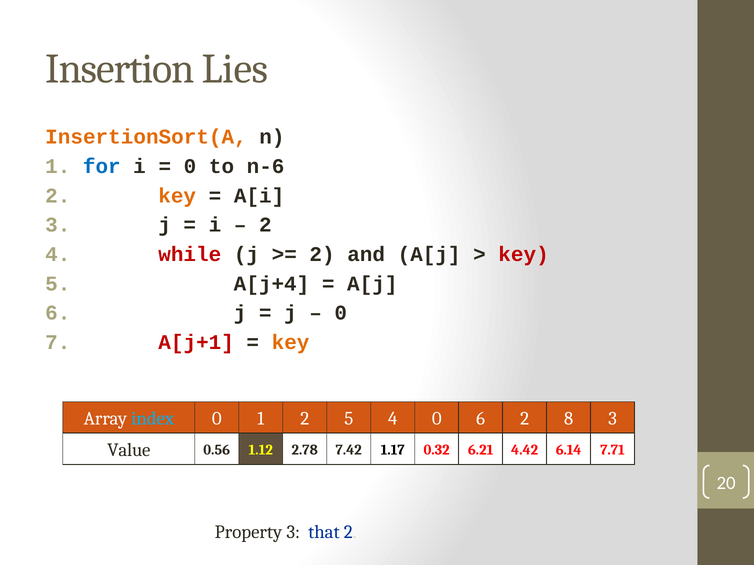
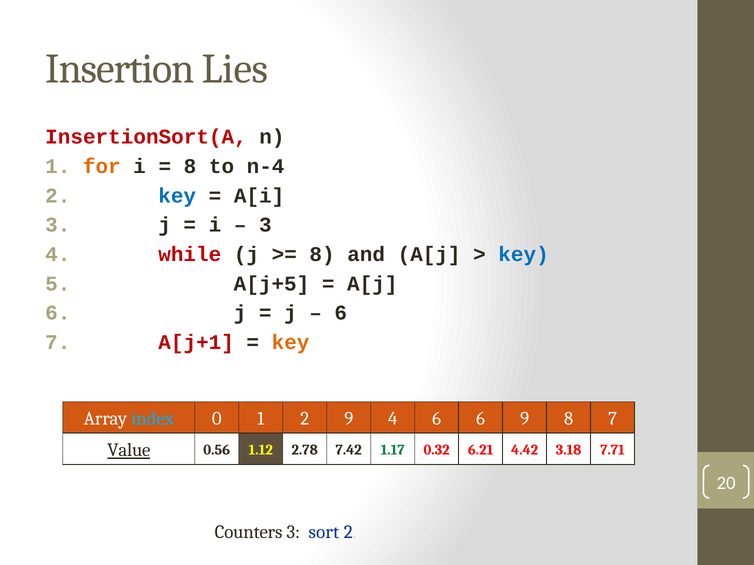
InsertionSort(A colour: orange -> red (146, 137)
for colour: blue -> orange (102, 167)
0: 0 -> 8 (190, 167)
n-6: n-6 -> n-4 (266, 167)
key colour: orange -> blue (177, 196)
2: 2 -> 3 (265, 225)
2: 2 -> 8 (322, 255)
key colour: red -> blue (524, 255)
A[j+4: A[j+4 -> A[j+5 (272, 284)
0: 0 -> 6 (341, 313)
2 5: 5 -> 9 (349, 419)
4 0: 0 -> 6 (437, 419)
6 2: 2 -> 9 (525, 419)
8 3: 3 -> 7 (613, 419)
Value underline: none -> present (129, 451)
1.17 colour: black -> green (393, 450)
6.14: 6.14 -> 3.18 (569, 450)
Property: Property -> Counters (249, 533)
that: that -> sort (324, 533)
